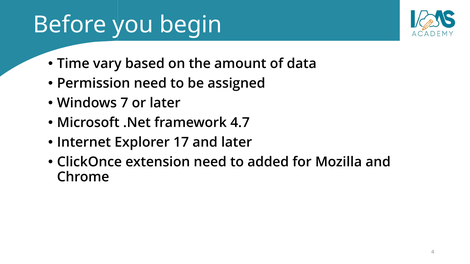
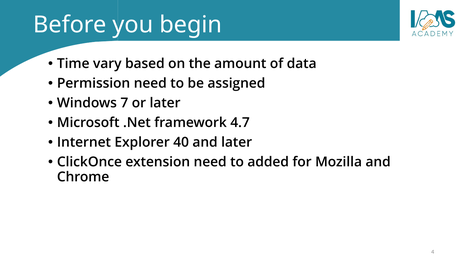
17: 17 -> 40 (181, 143)
